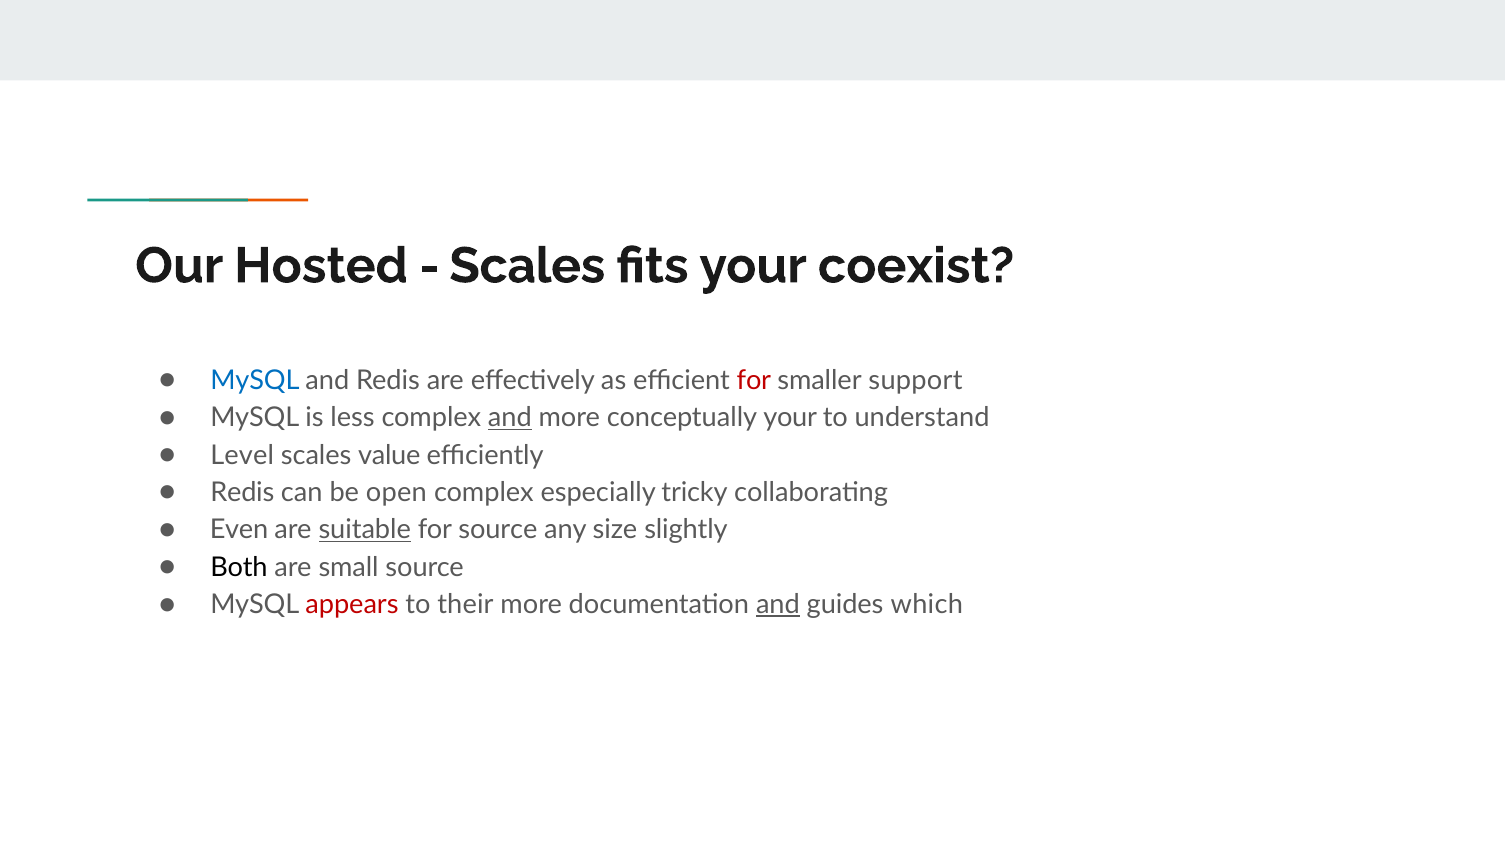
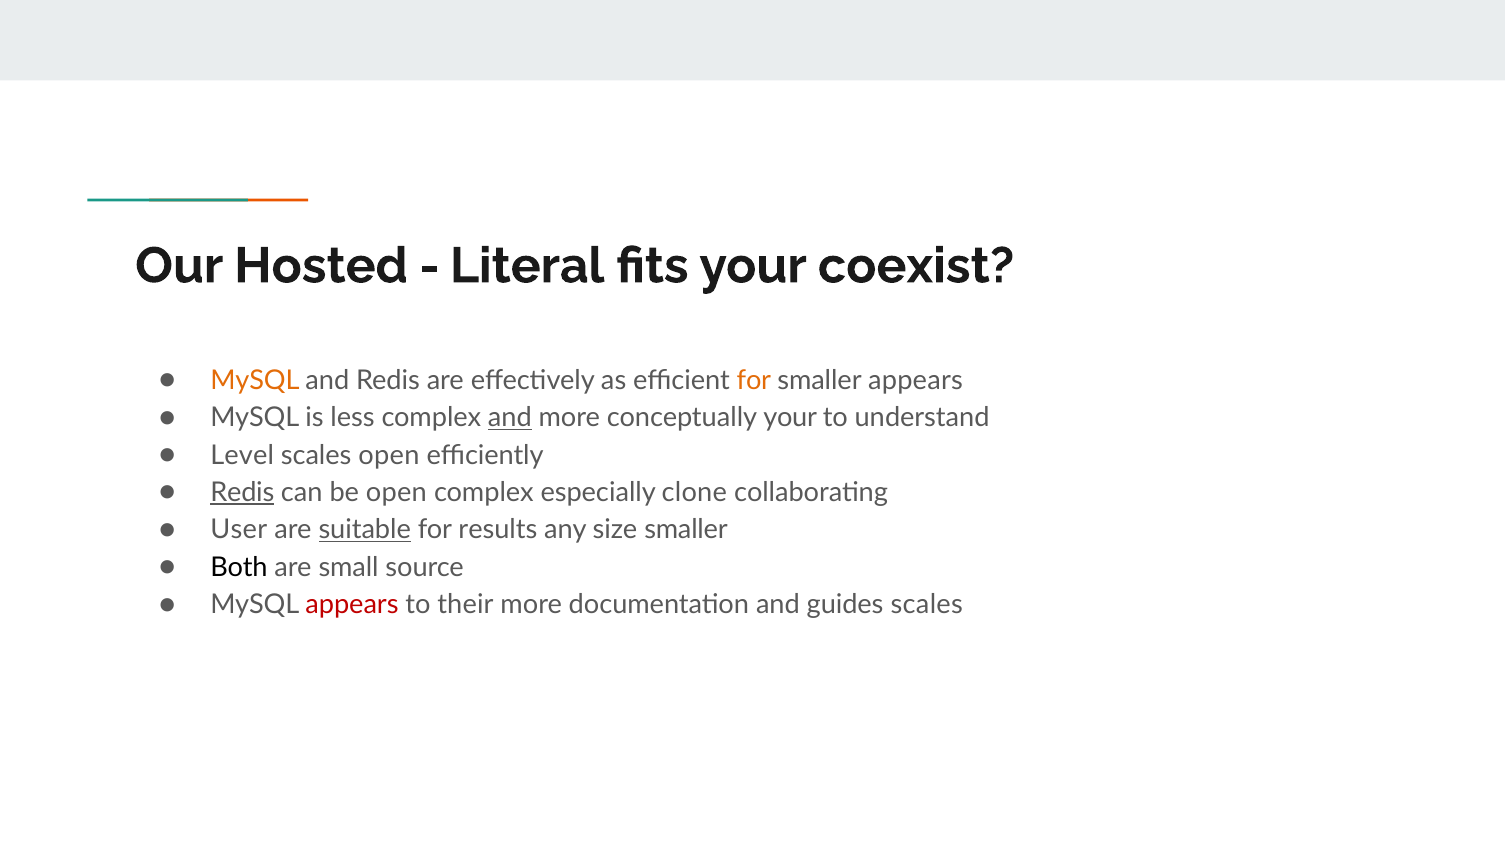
Scales: Scales -> Literal (527, 266)
MySQL colour: blue -> orange (255, 380)
for colour: red -> orange (754, 380)
smaller support: support -> appears (916, 380)
scales value: value -> open (389, 455)
Redis underline: none -> present (242, 492)
tricky: tricky -> clone (694, 492)
Even: Even -> User (239, 530)
for source: source -> results (498, 530)
size slightly: slightly -> smaller (686, 530)
and underline: present -> none (778, 604)
guides which: which -> scales (927, 604)
